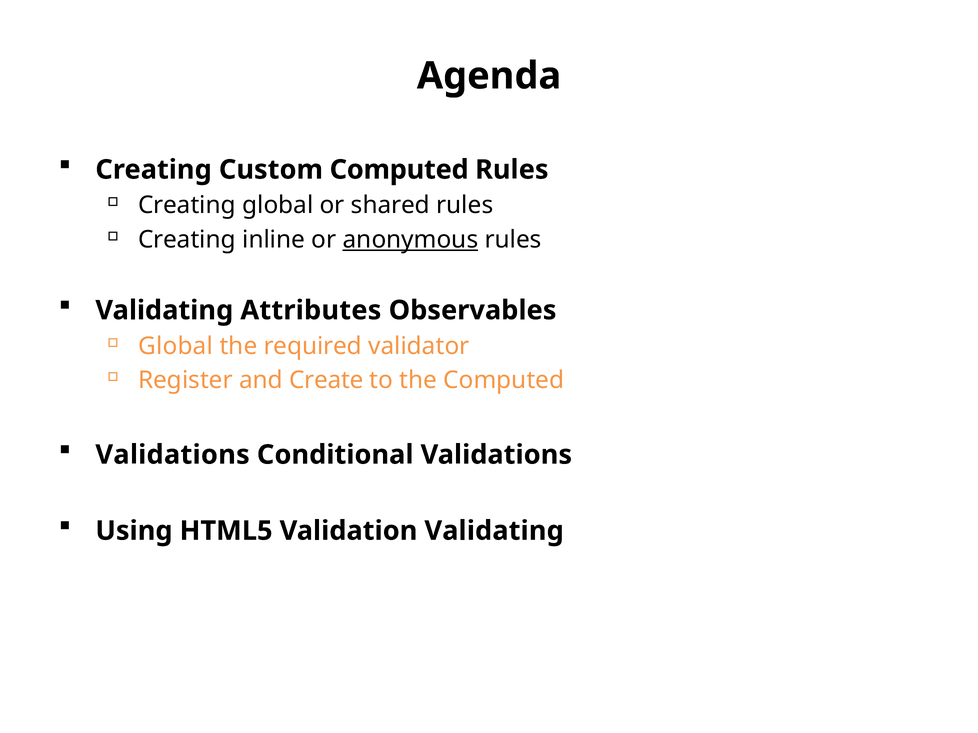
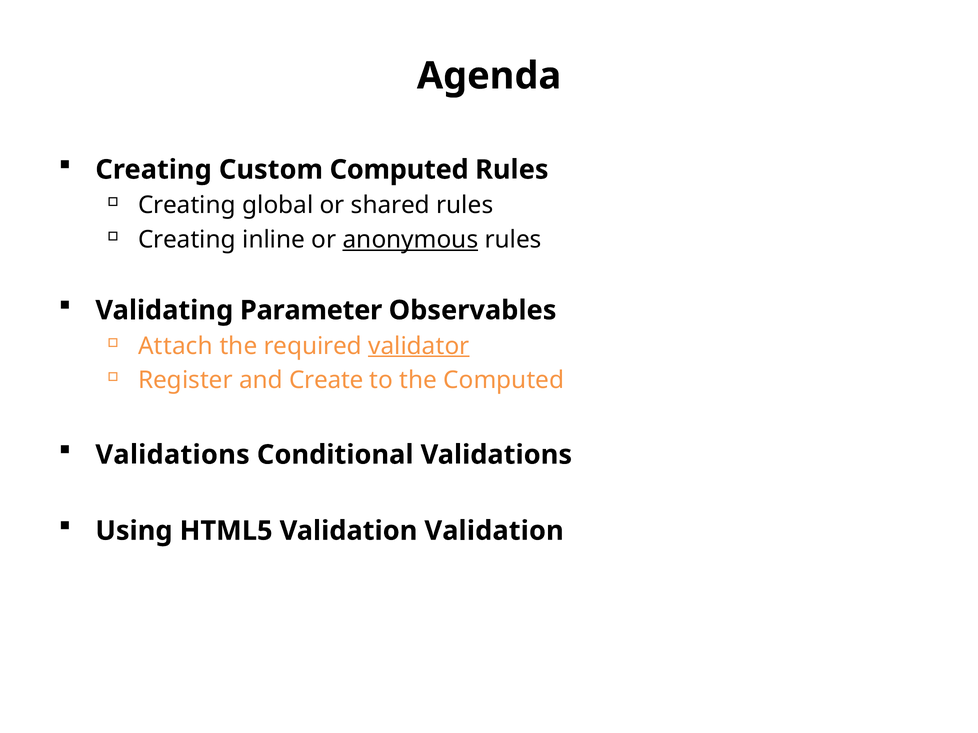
Attributes: Attributes -> Parameter (311, 311)
Global: Global -> Attach (176, 346)
validator underline: none -> present (419, 346)
Validation Validating: Validating -> Validation (494, 531)
